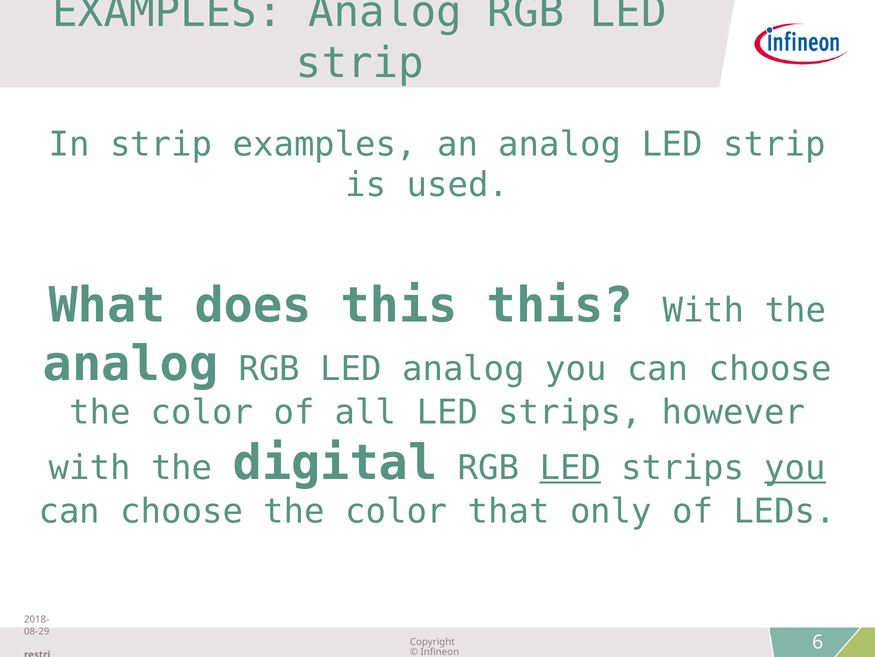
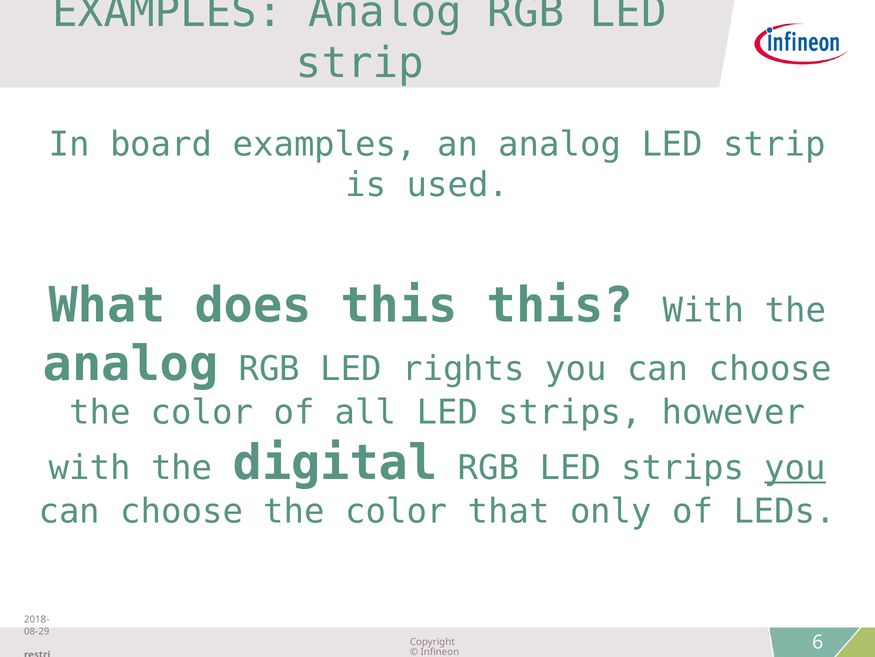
In strip: strip -> board (161, 144)
LED analog: analog -> rights (464, 368)
LED underline: present -> none (570, 467)
